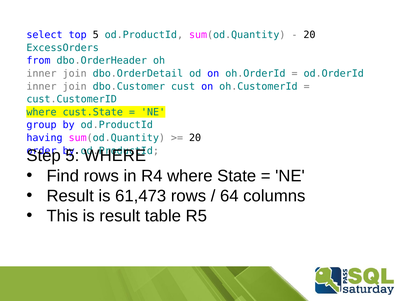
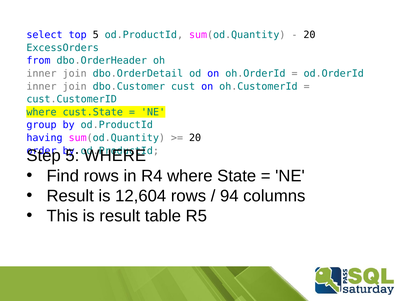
61,473: 61,473 -> 12,604 (141, 196)
64: 64 -> 94 (229, 196)
